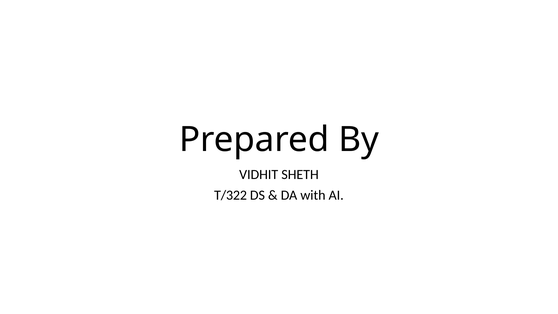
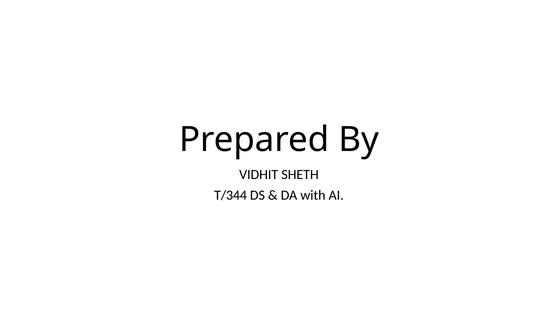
T/322: T/322 -> T/344 (231, 195)
